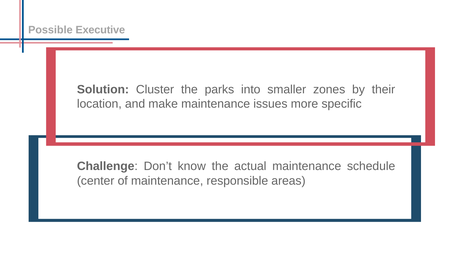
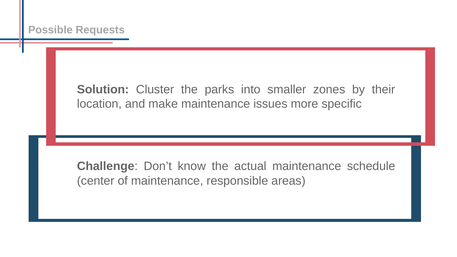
Executive: Executive -> Requests (100, 30)
